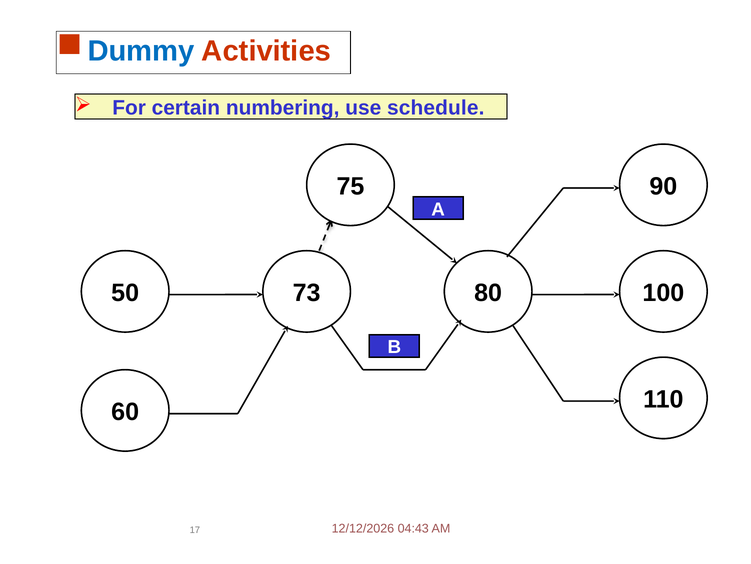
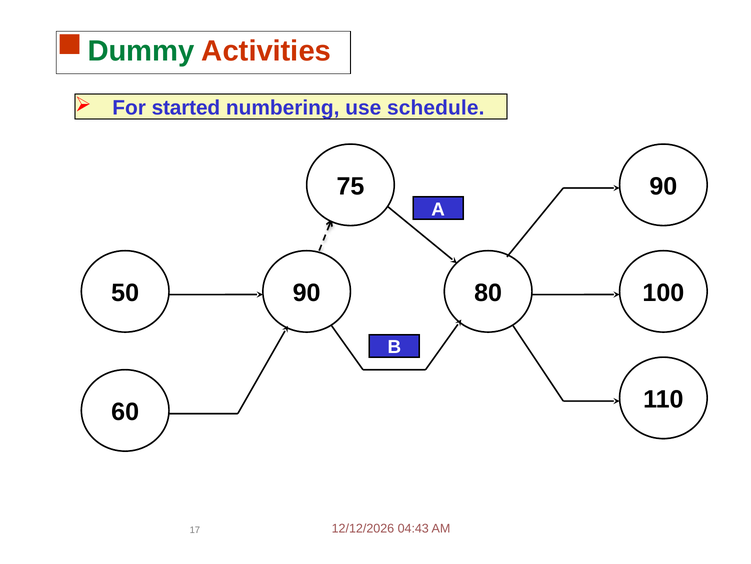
Dummy colour: blue -> green (141, 51)
certain: certain -> started (186, 108)
50 73: 73 -> 90 (307, 293)
